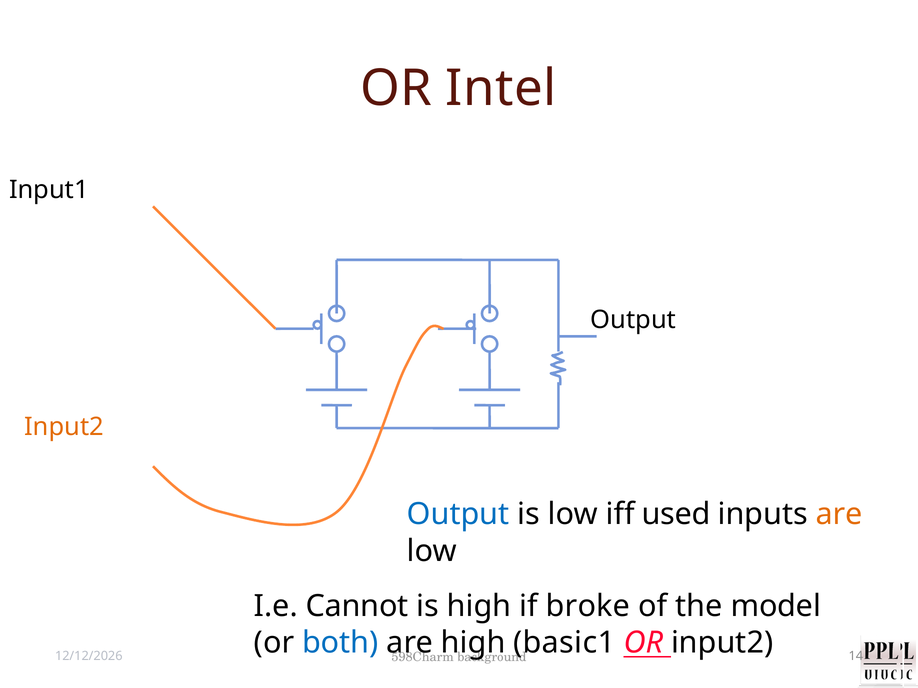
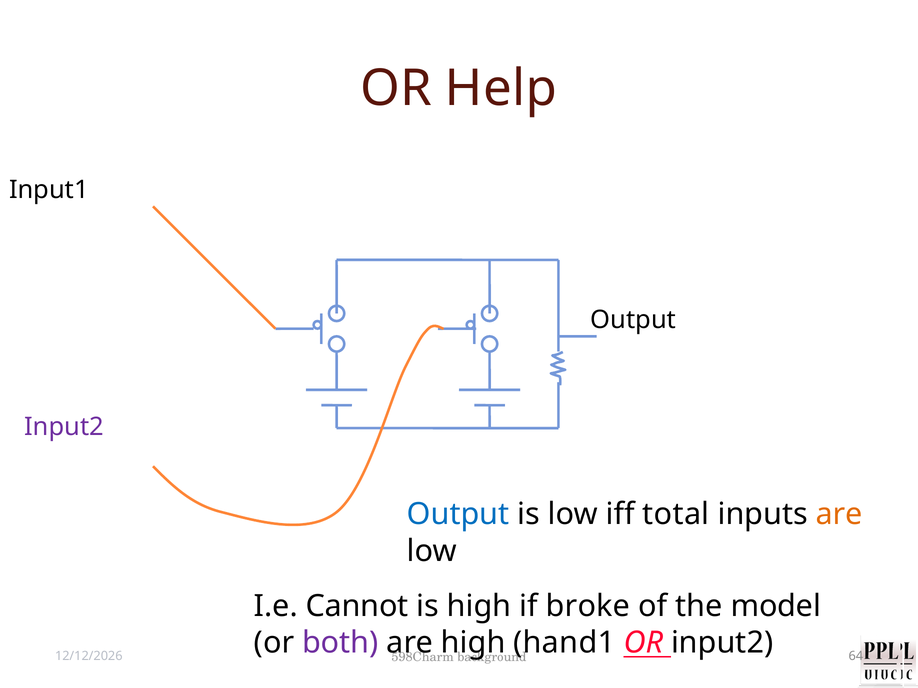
Intel: Intel -> Help (501, 88)
Input2 colour: orange -> purple (64, 427)
used: used -> total (676, 515)
both colour: blue -> purple (340, 643)
basic1: basic1 -> hand1 (564, 643)
14: 14 -> 64 (856, 656)
